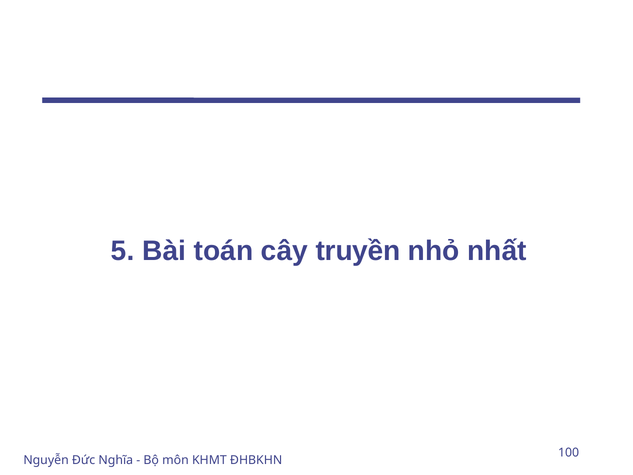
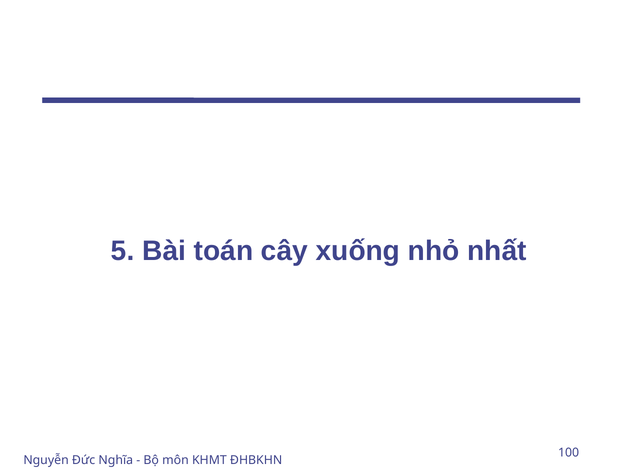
truyền: truyền -> xuống (358, 251)
